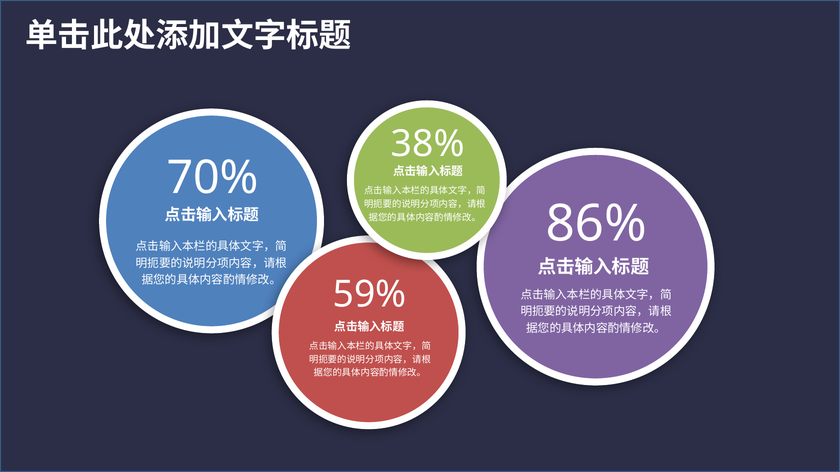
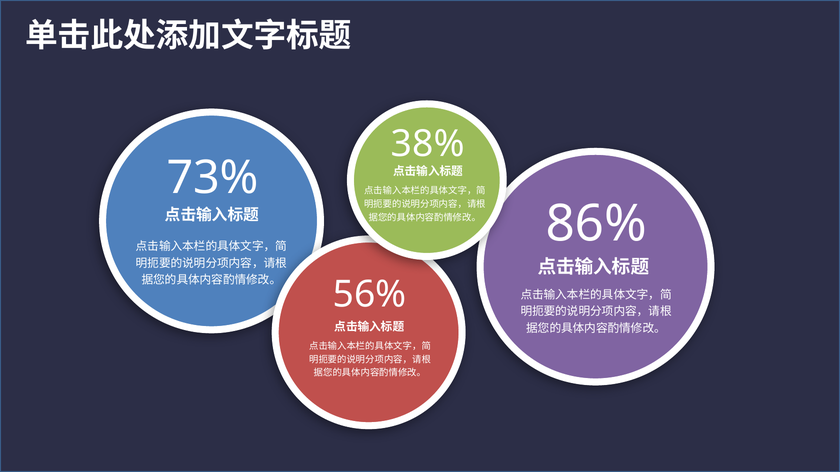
70%: 70% -> 73% (213, 178)
59%: 59% -> 56% (370, 295)
